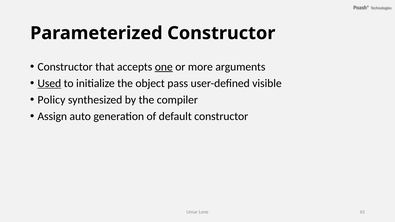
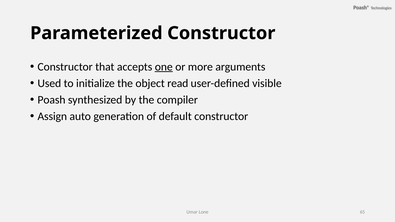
Used underline: present -> none (49, 83)
pass: pass -> read (178, 83)
Policy: Policy -> Poash (51, 100)
